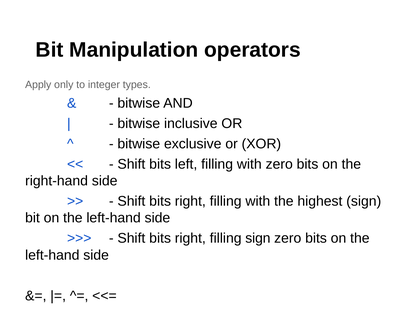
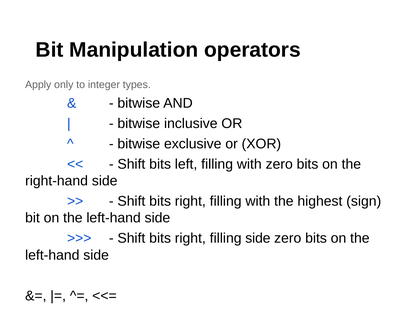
filling sign: sign -> side (258, 238)
